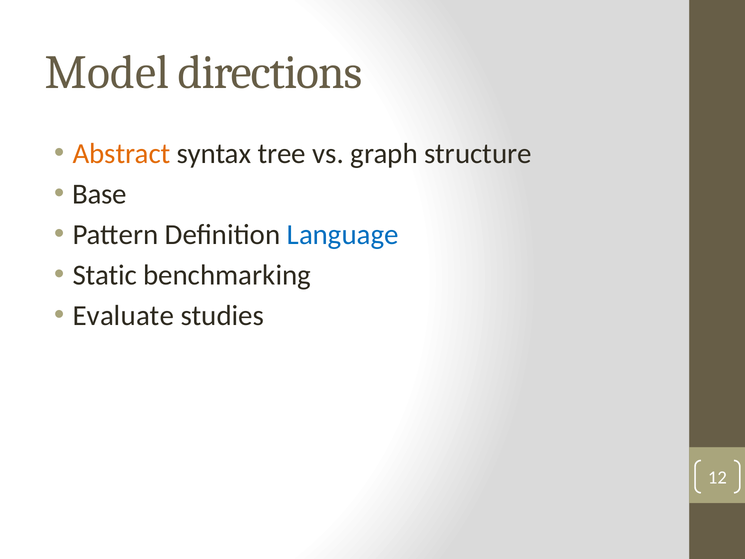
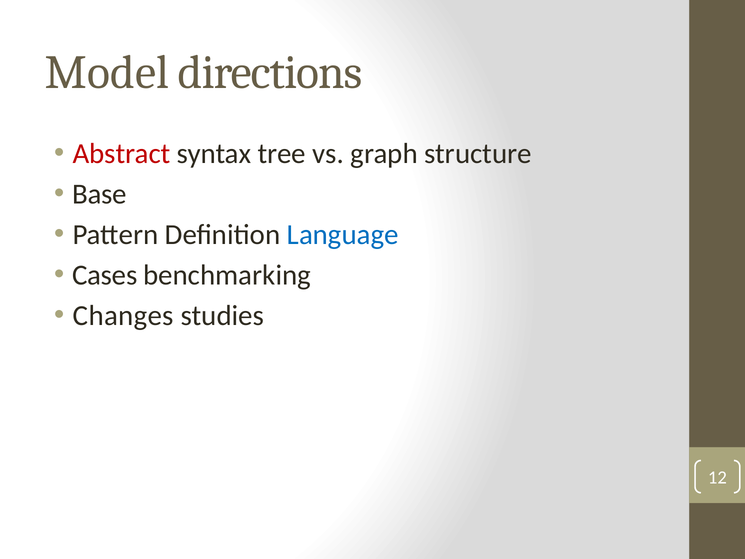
Abstract colour: orange -> red (122, 153)
Static: Static -> Cases (105, 275)
Evaluate: Evaluate -> Changes (123, 315)
